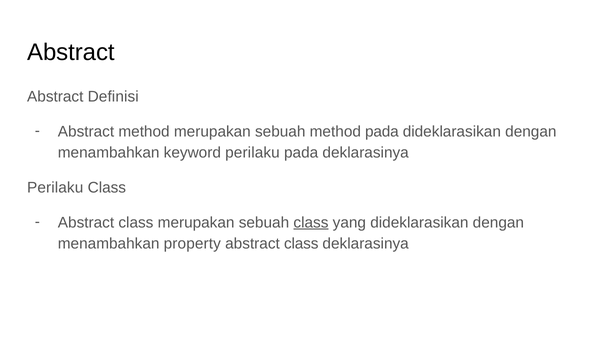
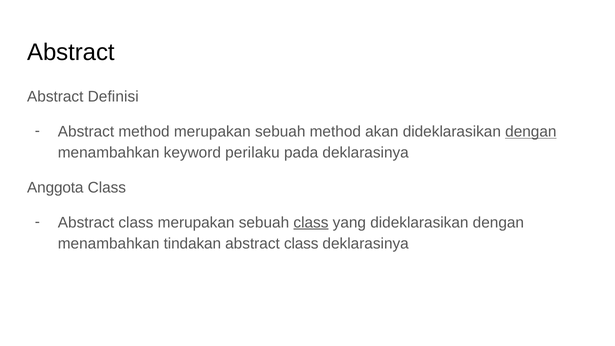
method pada: pada -> akan (382, 132)
dengan underline: none -> present (531, 132)
Perilaku: Perilaku -> Anggota (55, 188)
property: property -> tindakan (192, 244)
